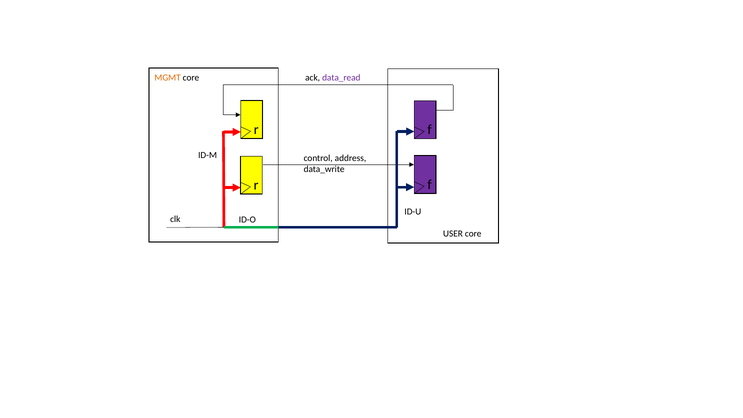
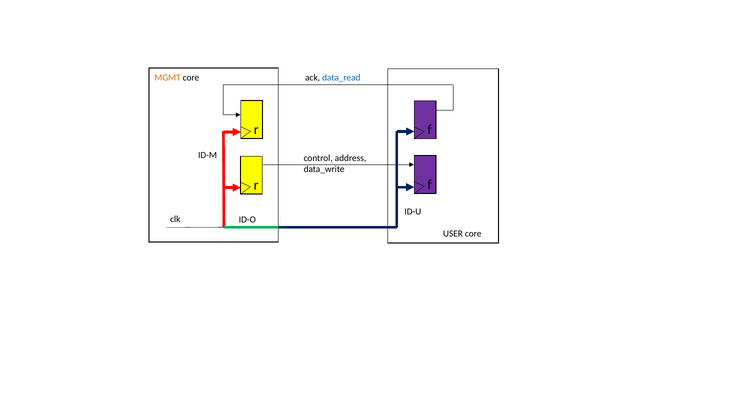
data_read colour: purple -> blue (341, 78)
